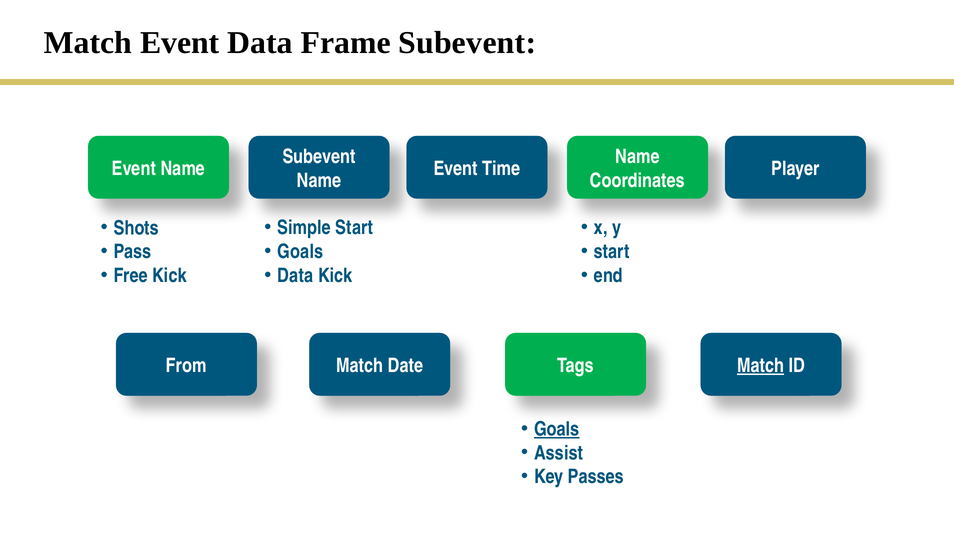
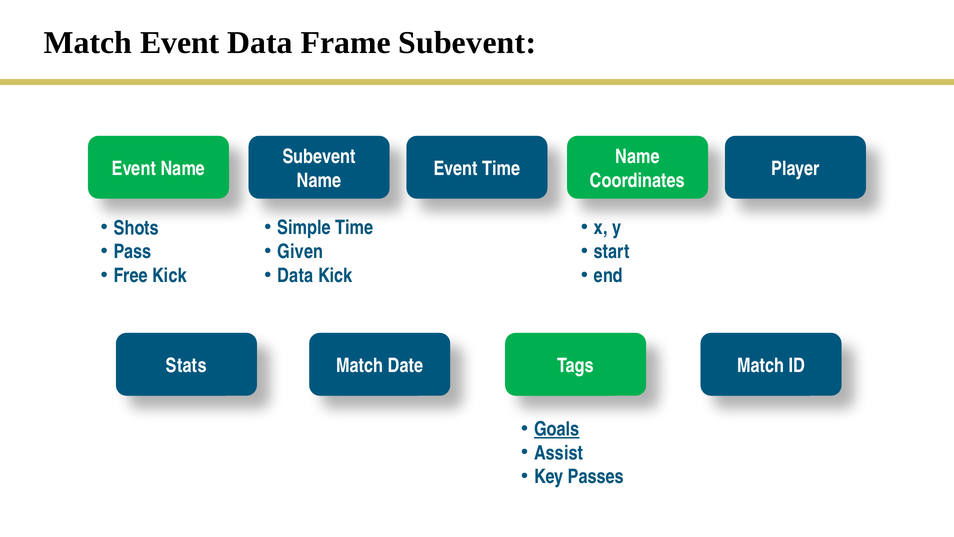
Simple Start: Start -> Time (354, 228)
Goals: Goals -> Given (300, 252)
From: From -> Stats (186, 365)
Match underline: present -> none (761, 365)
